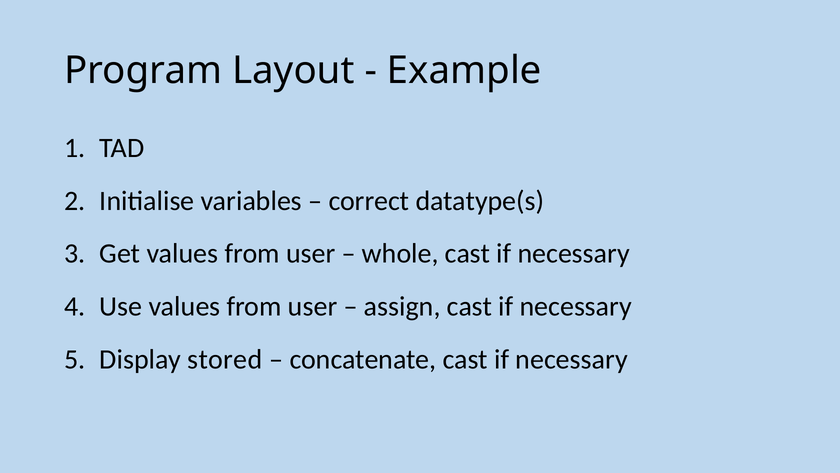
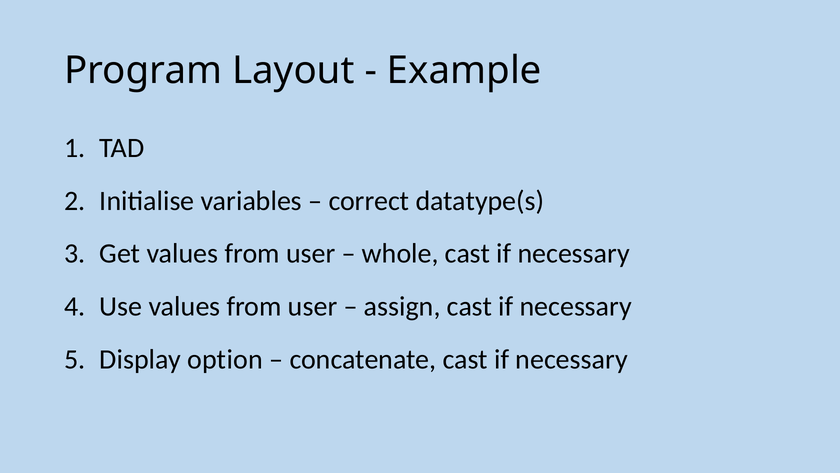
stored: stored -> option (225, 359)
